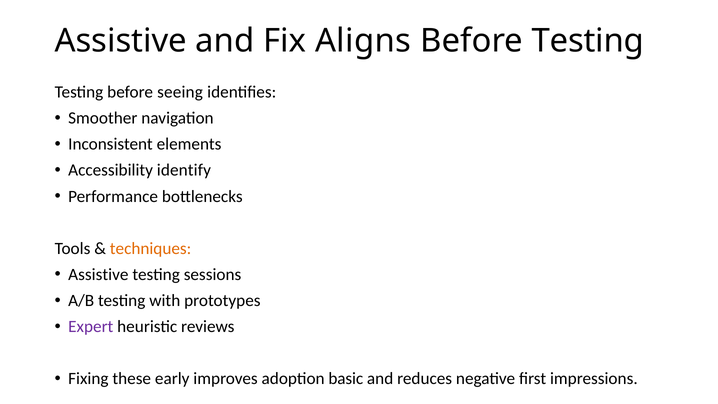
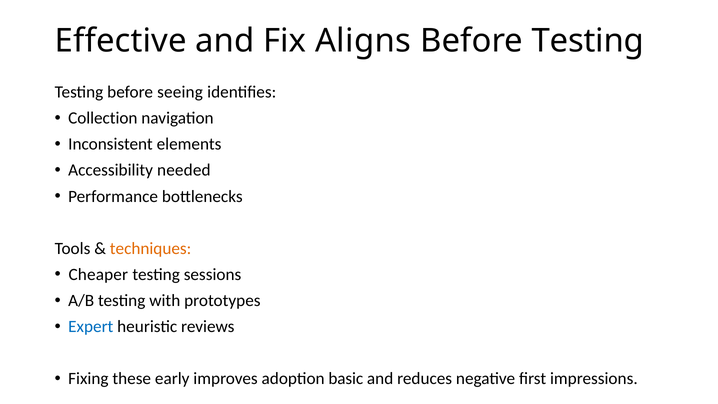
Assistive: Assistive -> Effective (121, 41)
Smoother: Smoother -> Collection (103, 118)
identify: identify -> needed (184, 170)
Assistive: Assistive -> Cheaper (98, 274)
Expert colour: purple -> blue (91, 327)
